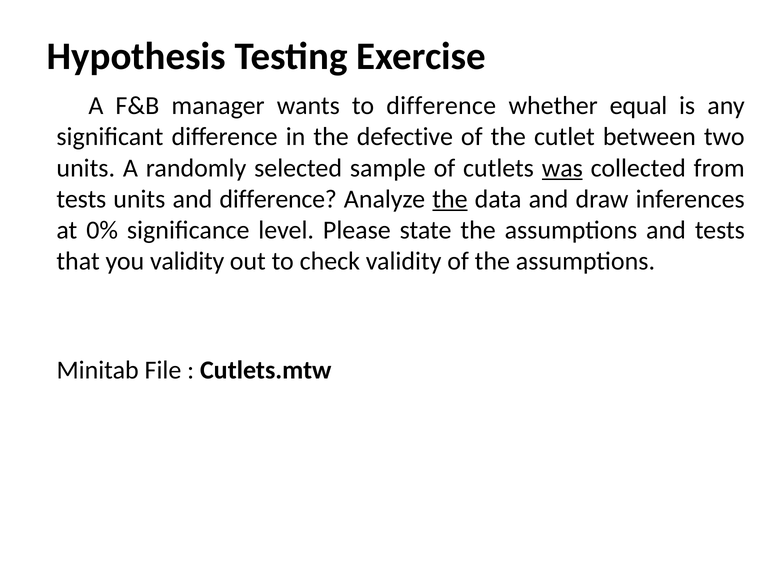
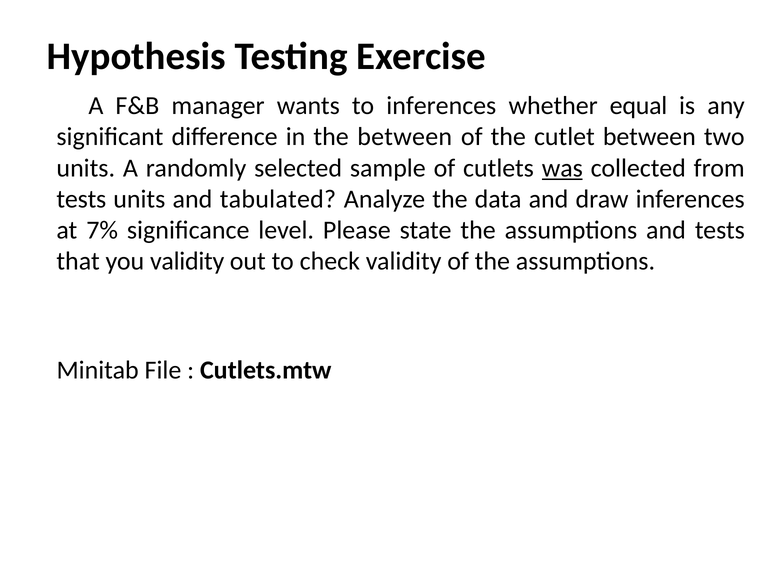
to difference: difference -> inferences (441, 106)
the defective: defective -> between (405, 137)
and difference: difference -> tabulated (278, 199)
the underline: present -> none (450, 199)
0%: 0% -> 7% (102, 230)
